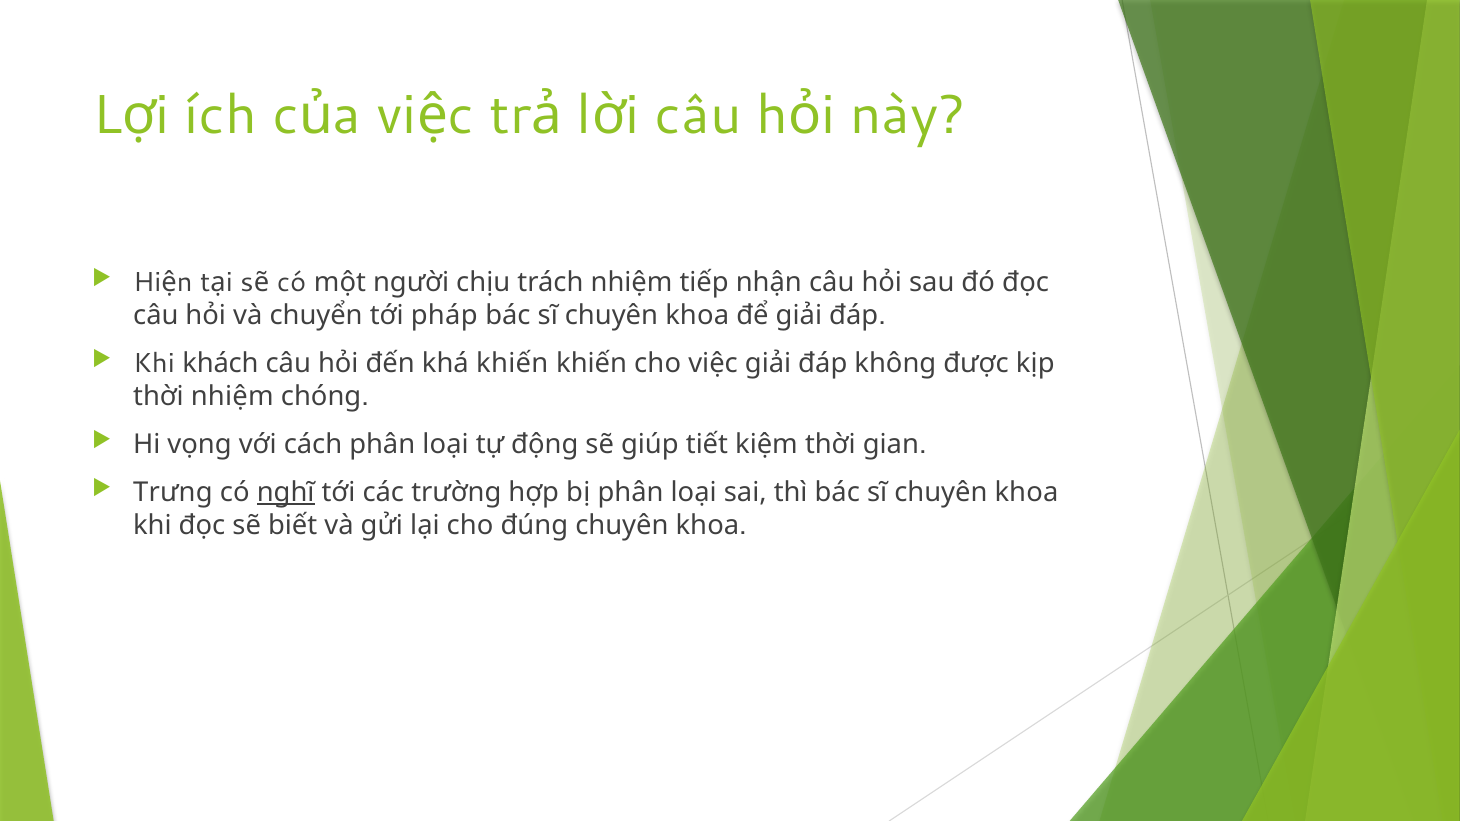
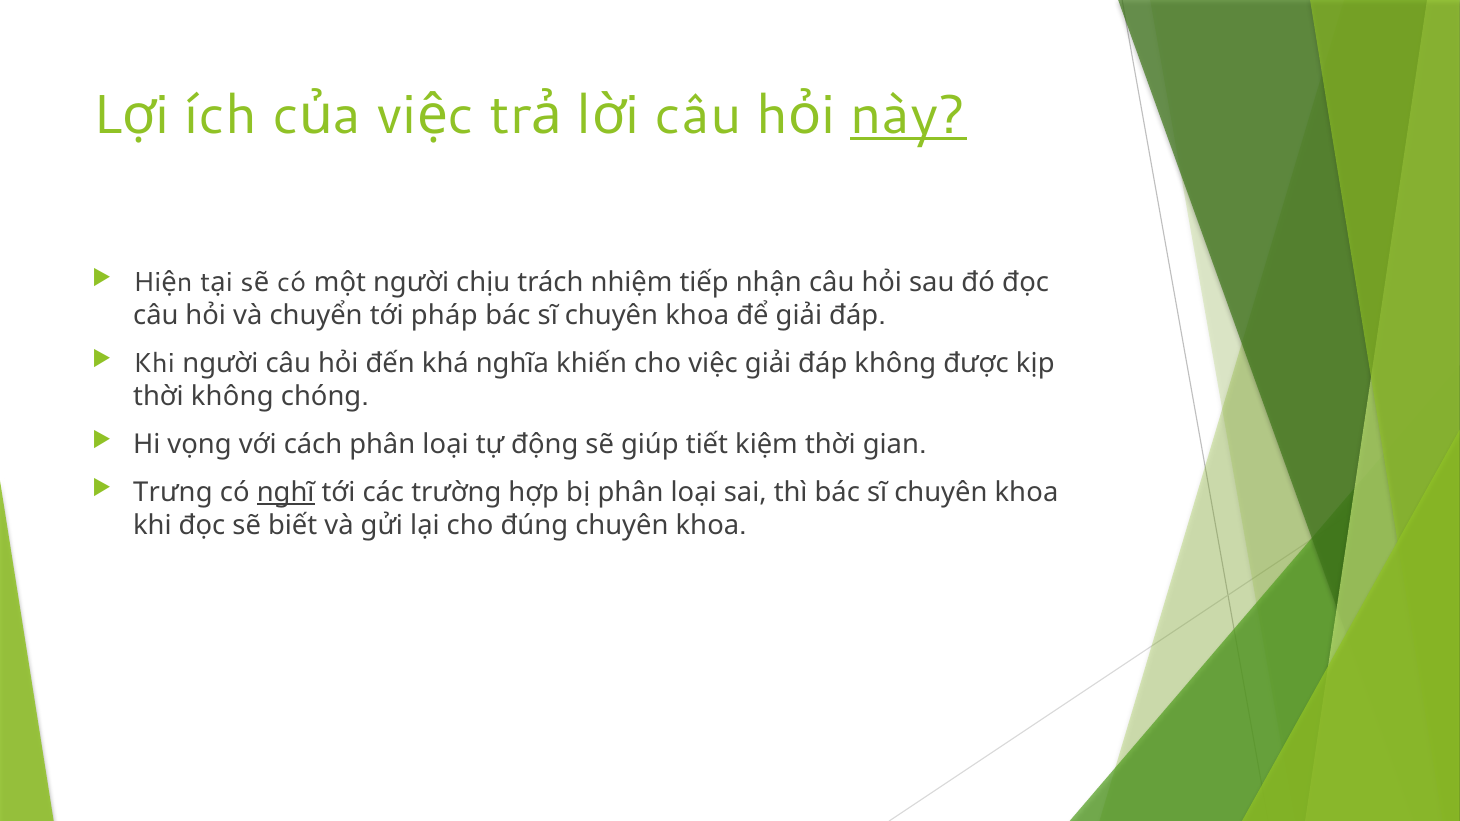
này underline: none -> present (908, 115)
Khi khách: khách -> người (220, 363)
khá khiến: khiến -> nghĩa (512, 363)
thời nhiệm: nhiệm -> không (232, 396)
